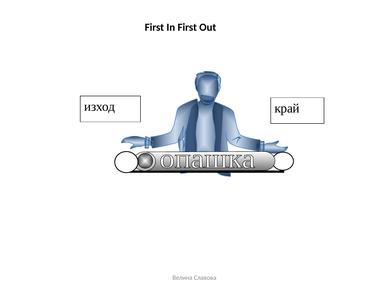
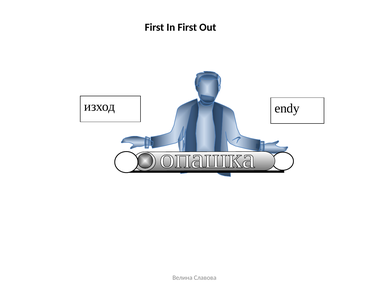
край: край -> endy (287, 109)
